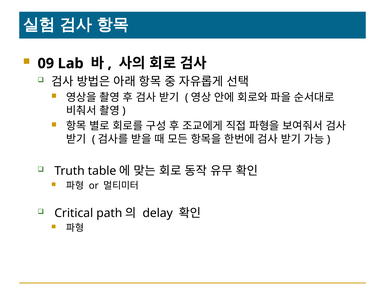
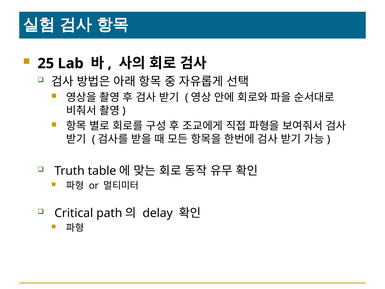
09: 09 -> 25 (46, 63)
